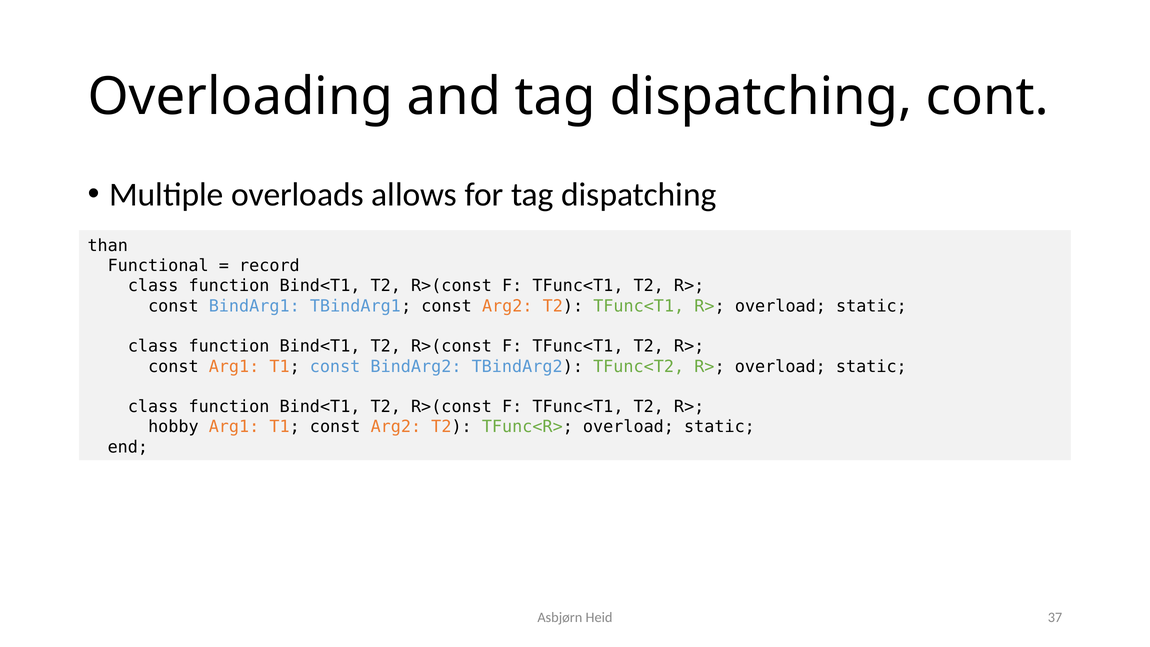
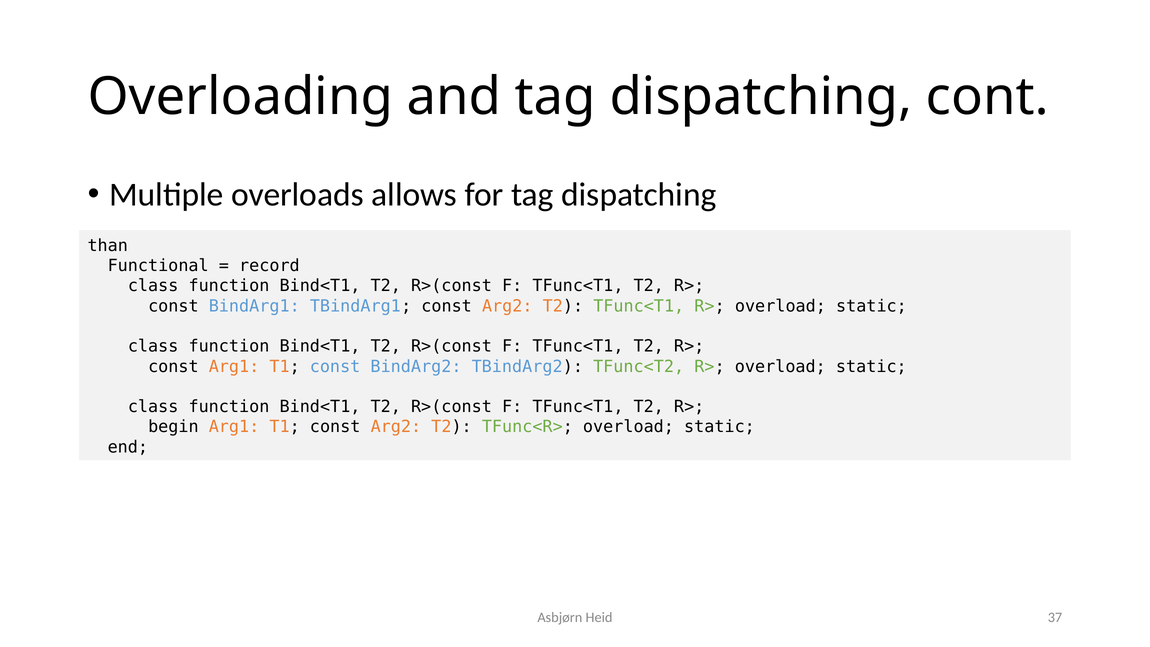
hobby: hobby -> begin (173, 427)
